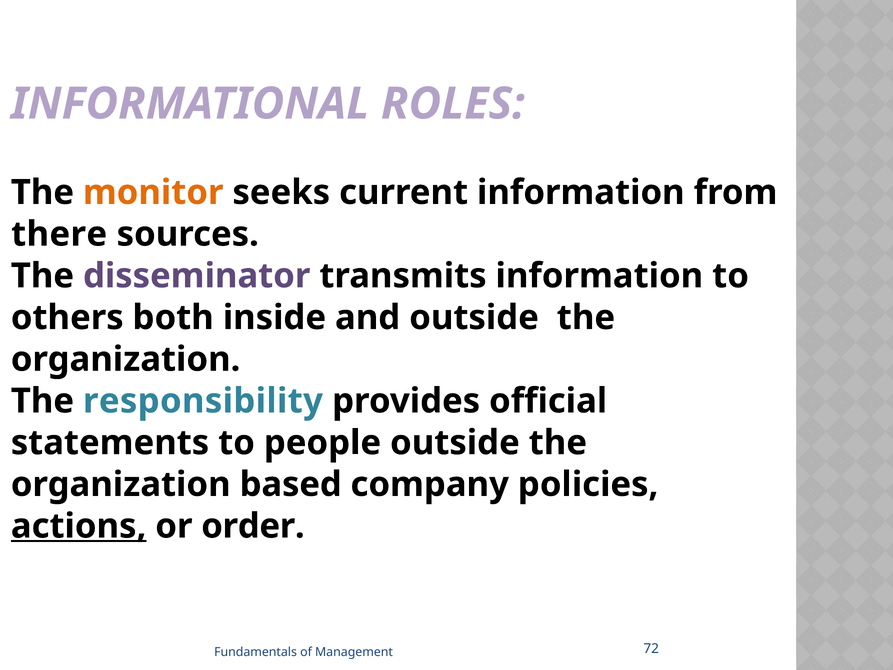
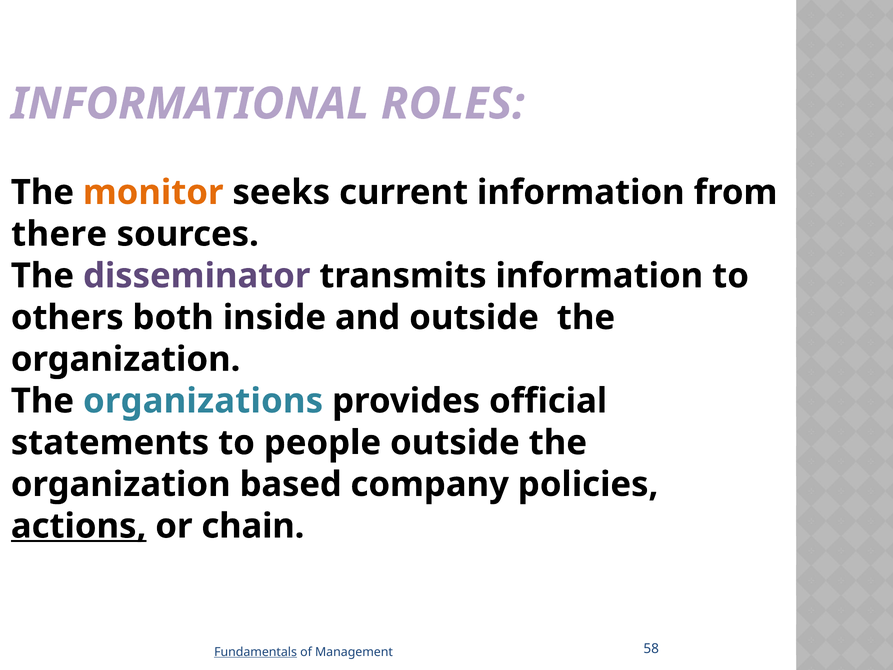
responsibility: responsibility -> organizations (203, 401)
order: order -> chain (253, 526)
Fundamentals underline: none -> present (256, 652)
72: 72 -> 58 (651, 649)
